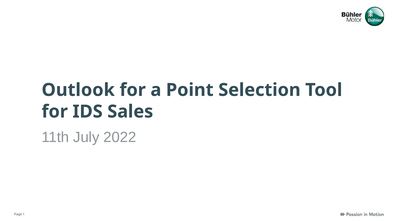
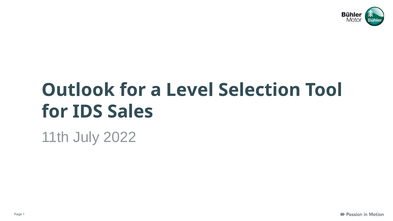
Point: Point -> Level (190, 90)
